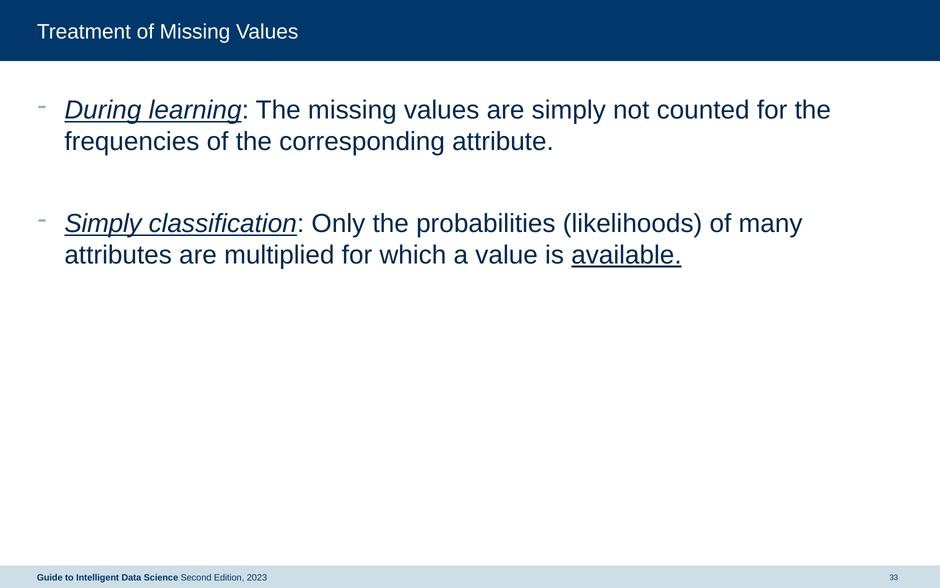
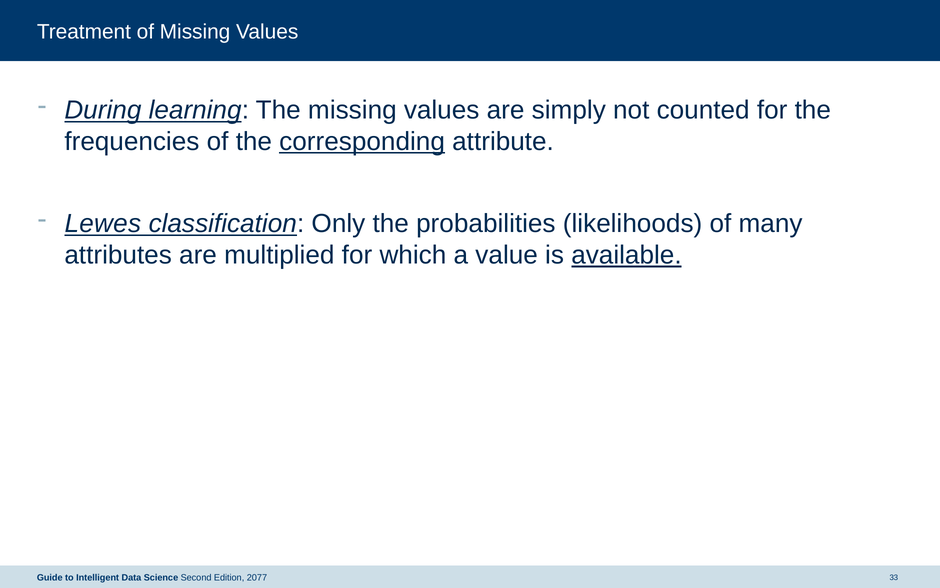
corresponding underline: none -> present (362, 141)
Simply: Simply -> Lewes (103, 224)
2023: 2023 -> 2077 (257, 577)
